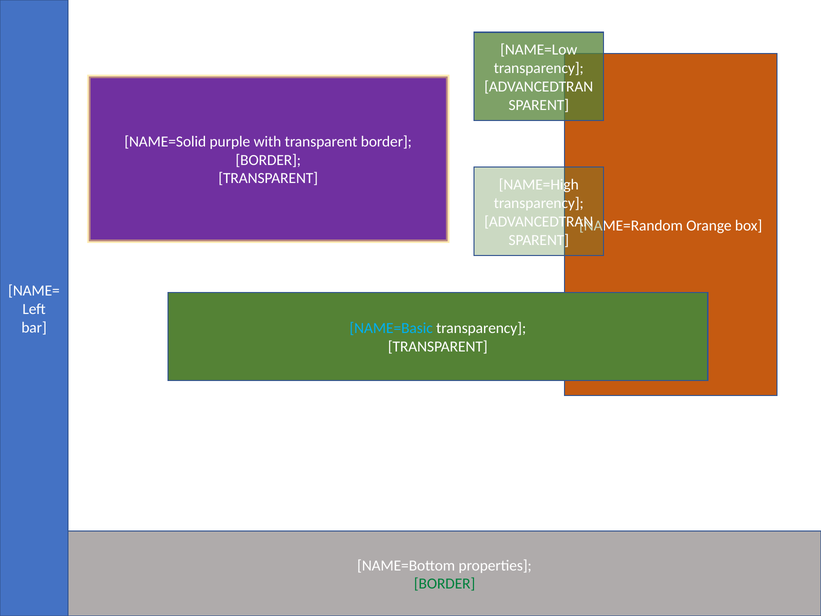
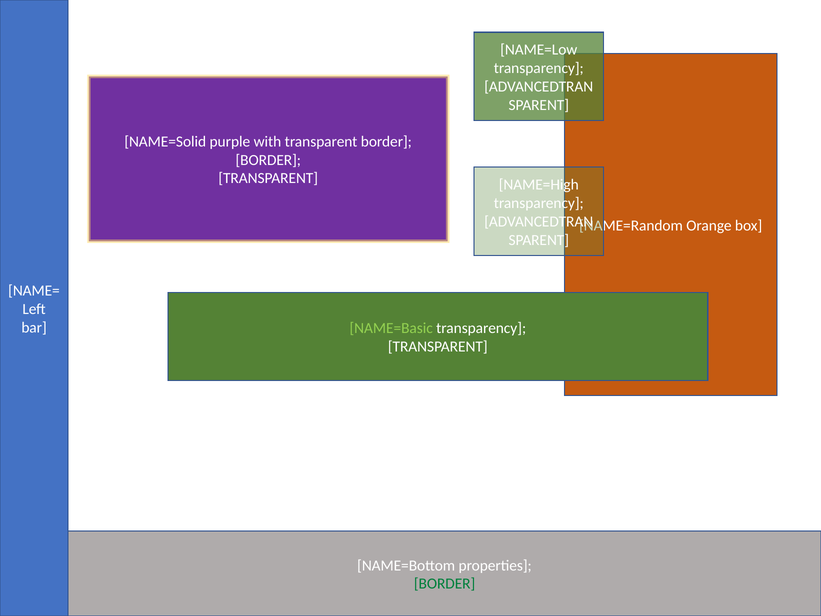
NAME=Basic colour: light blue -> light green (391, 328)
